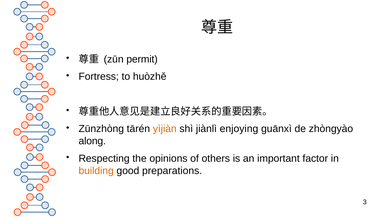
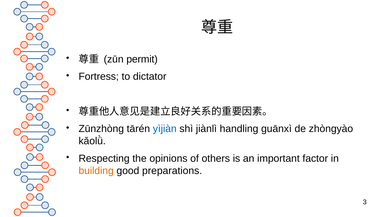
huòzhě: huòzhě -> dictator (150, 77)
yìjiàn colour: orange -> blue (165, 129)
enjoying: enjoying -> handling (239, 129)
along: along -> kǎolǜ (92, 141)
